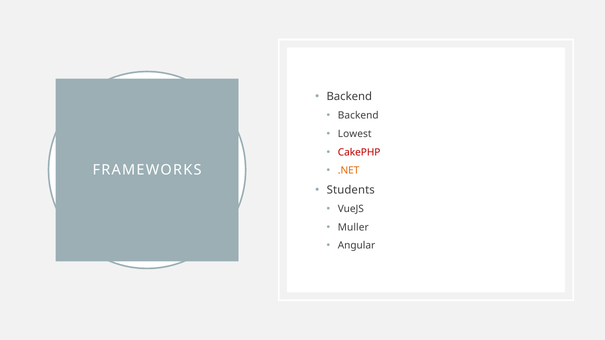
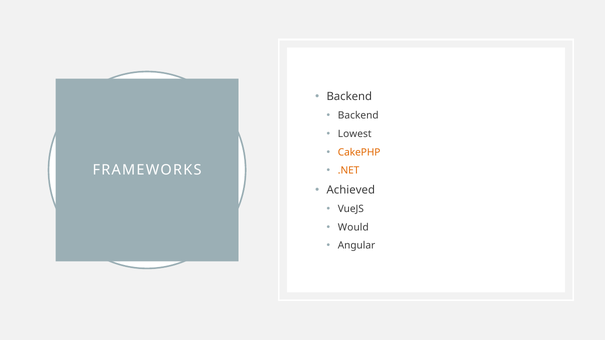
CakePHP colour: red -> orange (359, 152)
Students: Students -> Achieved (351, 190)
Muller: Muller -> Would (353, 228)
